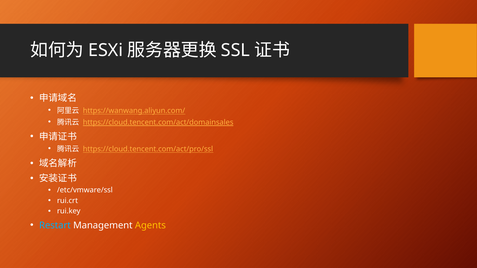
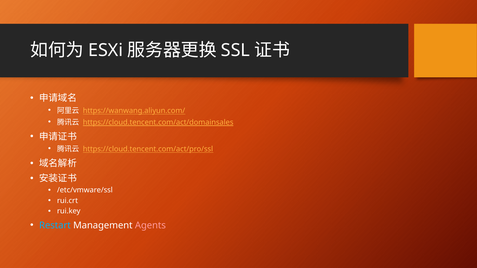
Agents colour: yellow -> pink (150, 226)
